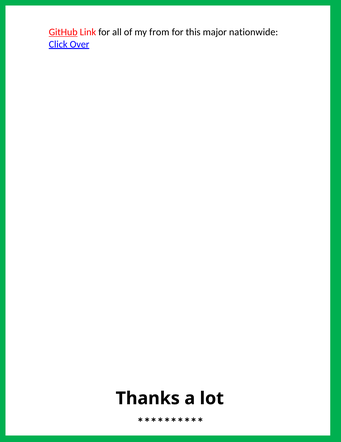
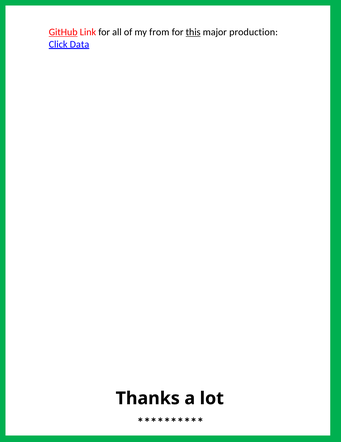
this underline: none -> present (193, 32)
nationwide: nationwide -> production (254, 32)
Over: Over -> Data (79, 44)
